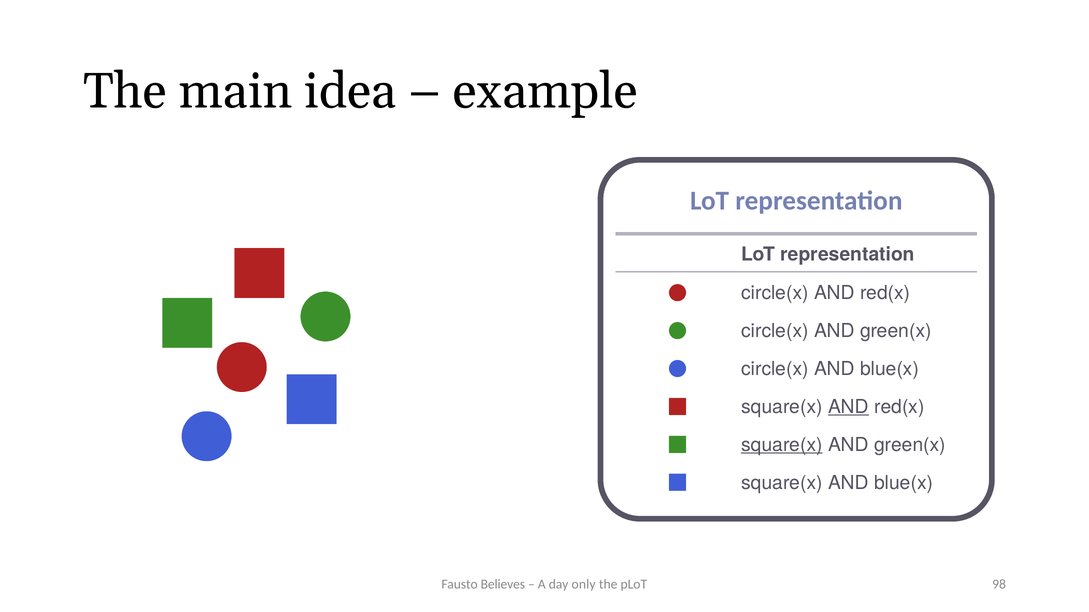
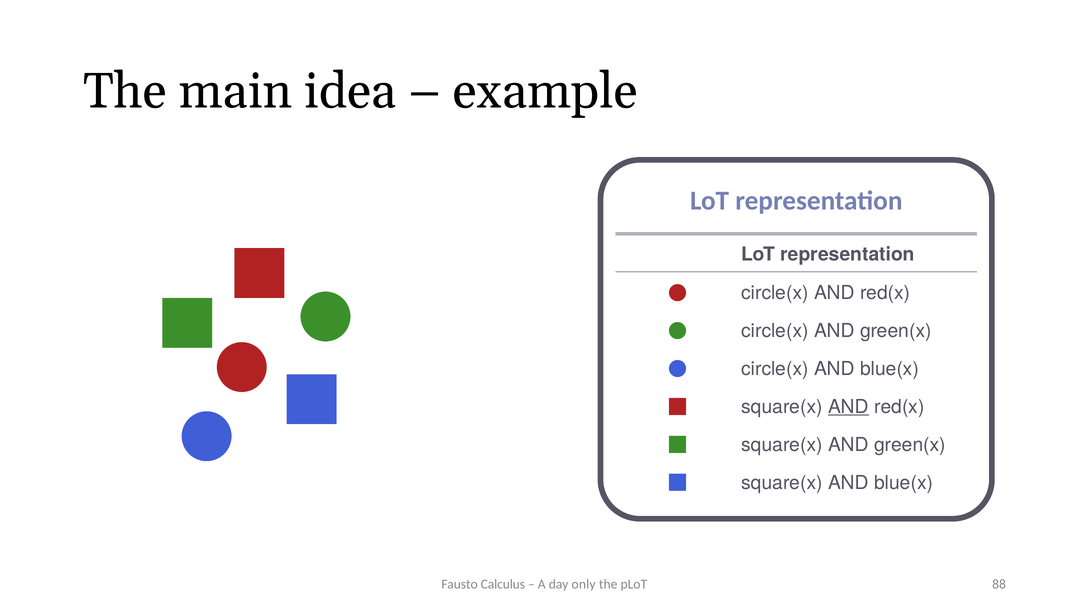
square(x underline: present -> none (782, 445)
Believes: Believes -> Calculus (503, 585)
98: 98 -> 88 (999, 585)
